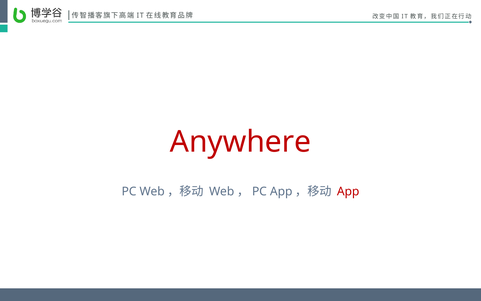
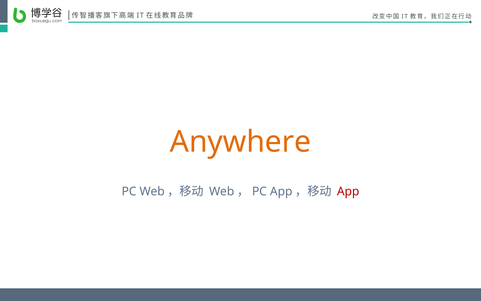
Anywhere colour: red -> orange (241, 142)
